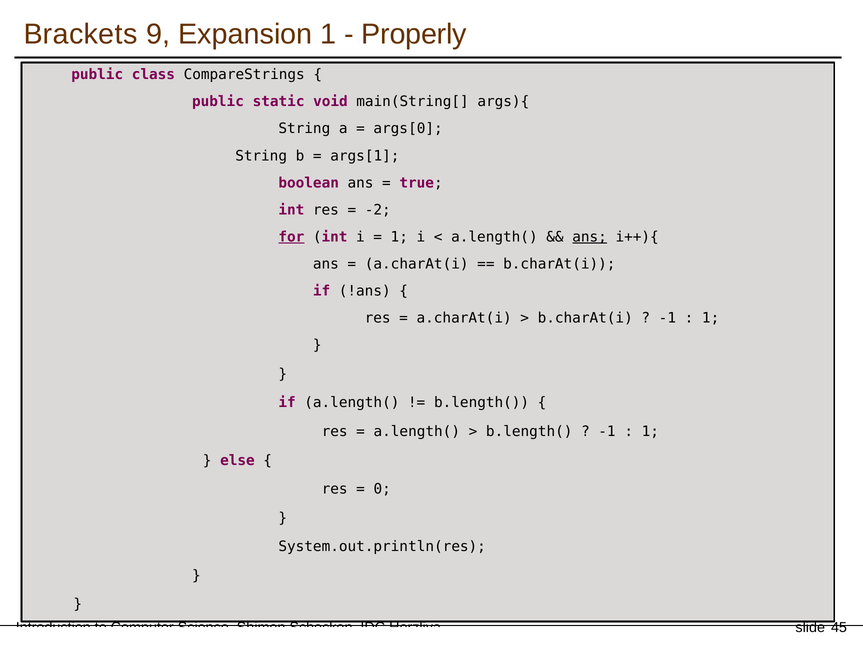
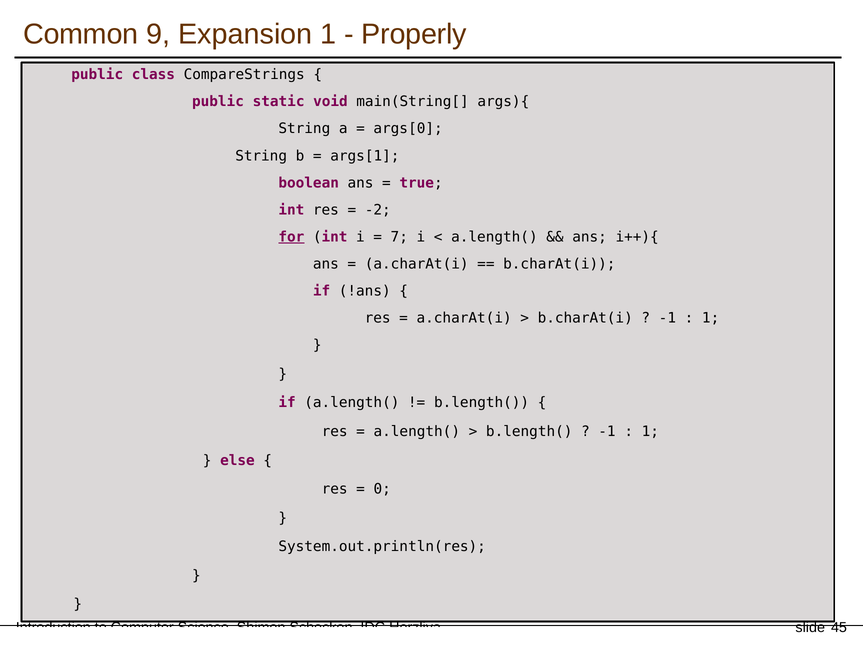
Brackets: Brackets -> Common (81, 34)
1: 1 -> 7 (399, 237)
ans underline: present -> none (590, 237)
